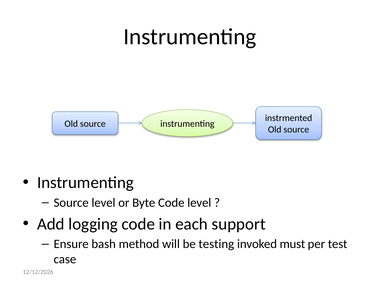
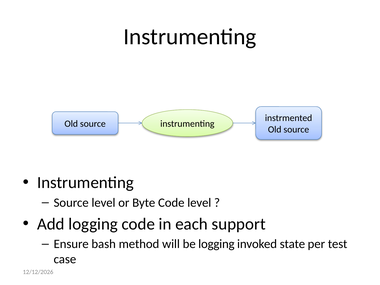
be testing: testing -> logging (216, 244)
must: must -> state (292, 244)
